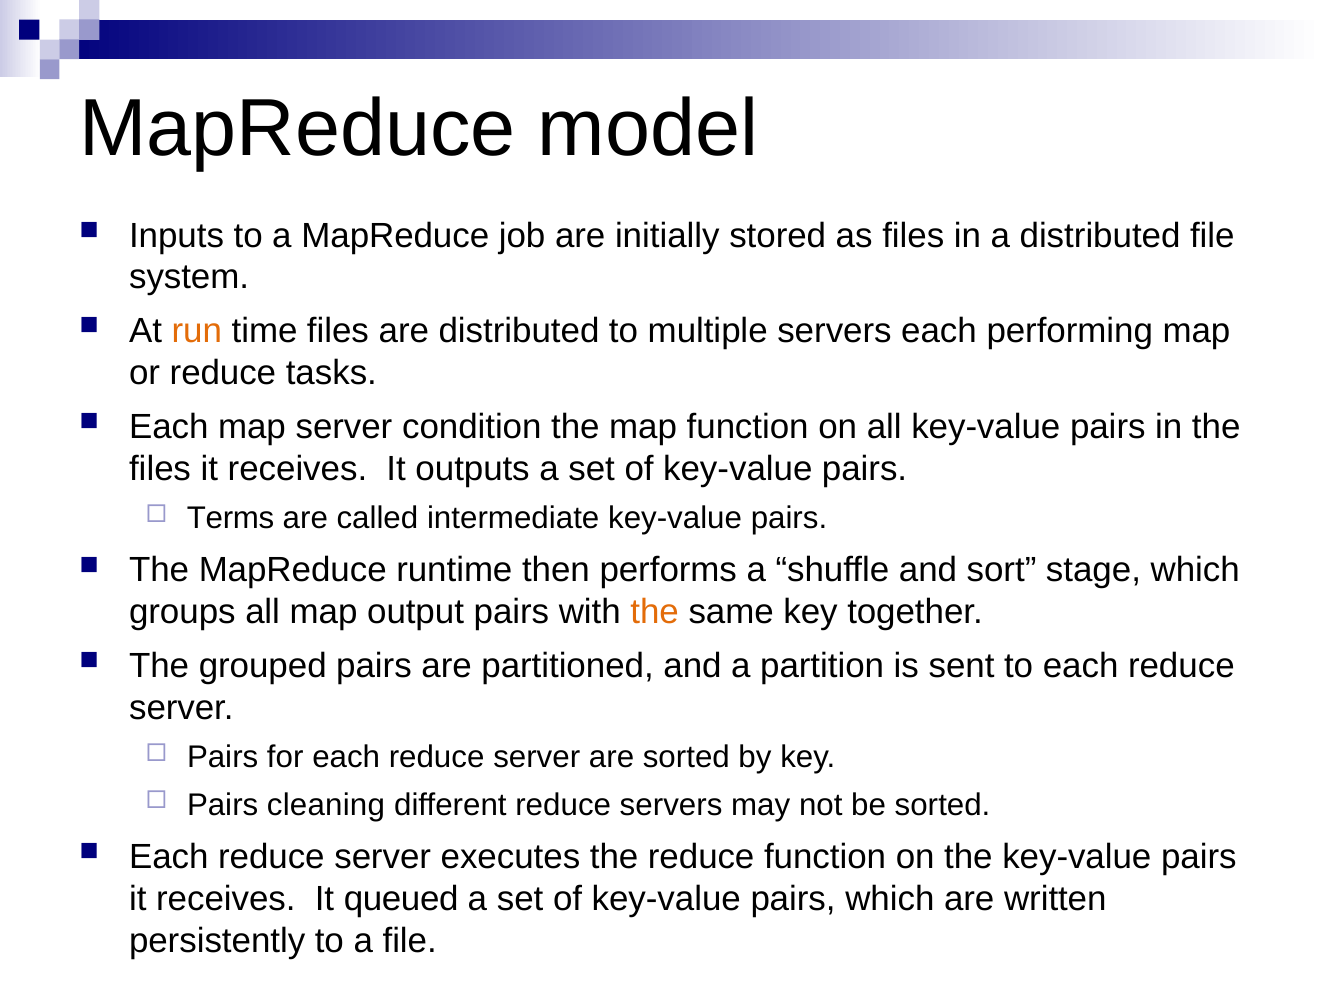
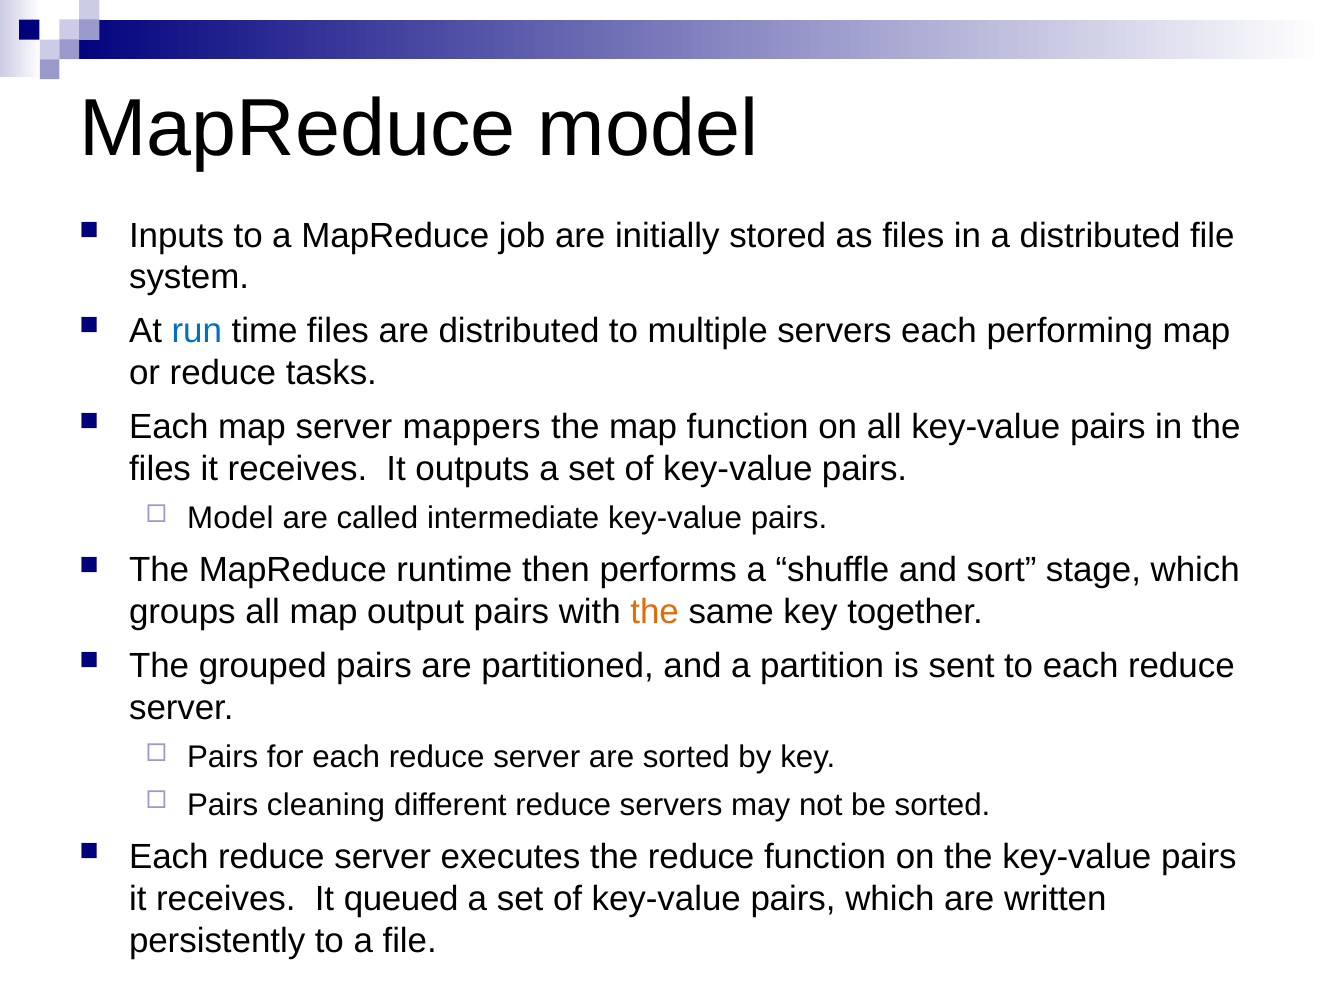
run colour: orange -> blue (197, 331)
condition: condition -> mappers (472, 427)
Terms: Terms -> Model (230, 518)
